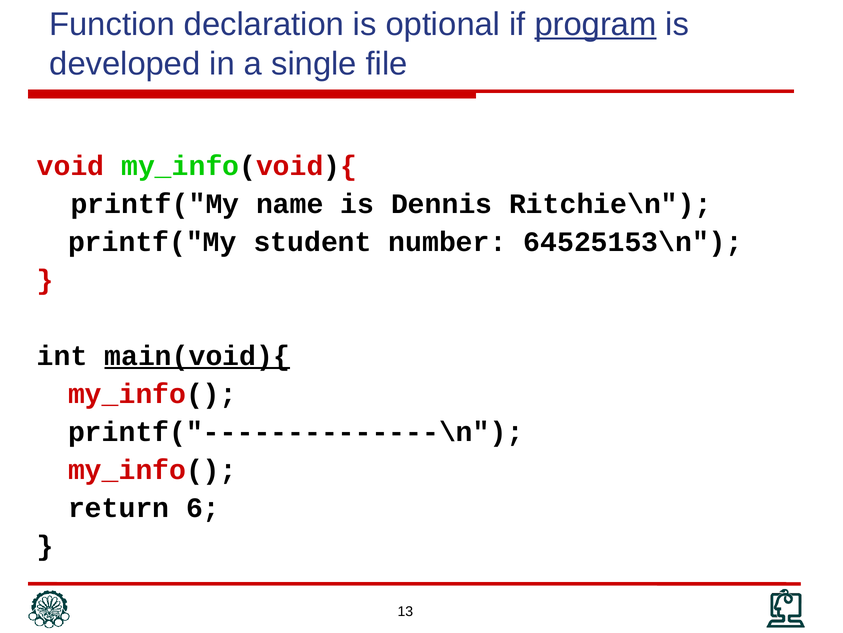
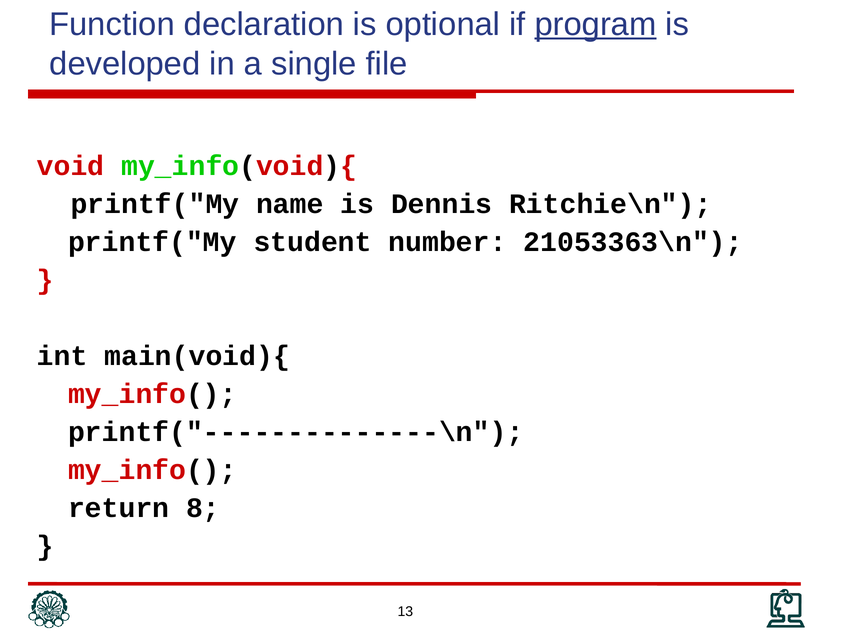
64525153\n: 64525153\n -> 21053363\n (633, 242)
main(void){ underline: present -> none (197, 356)
6: 6 -> 8 (203, 507)
